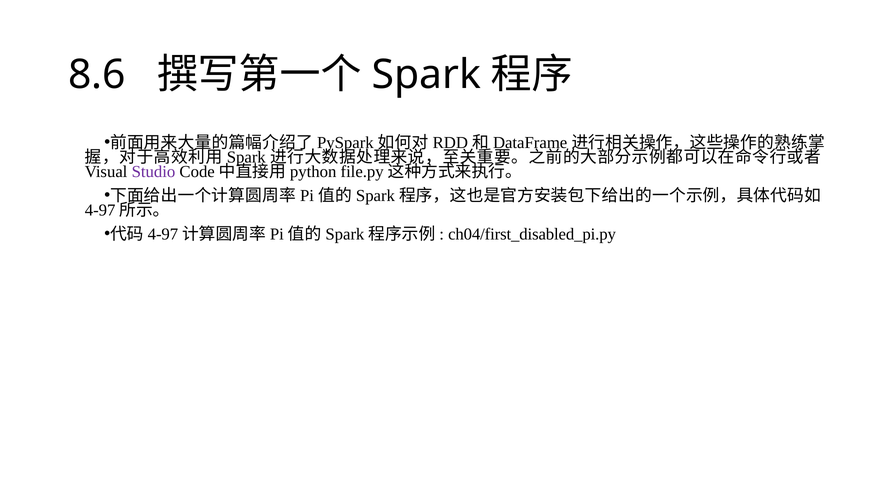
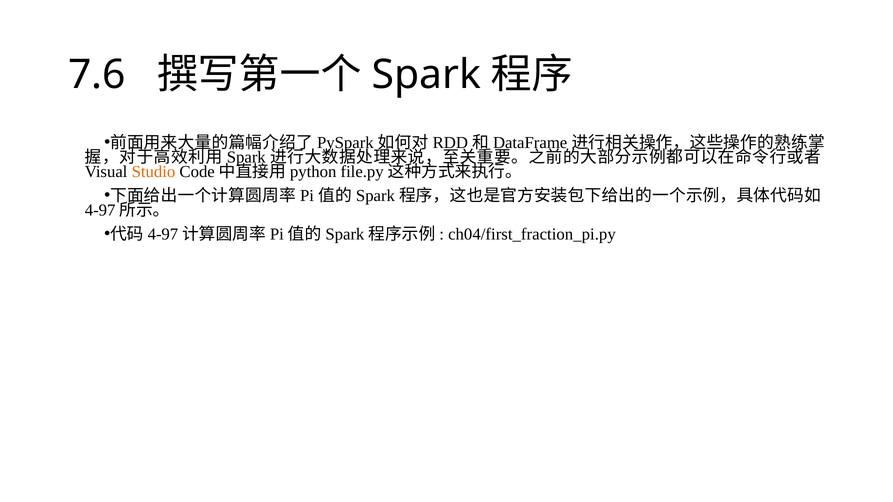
8.6: 8.6 -> 7.6 (97, 75)
Studio colour: purple -> orange (153, 172)
ch04/first_disabled_pi.py: ch04/first_disabled_pi.py -> ch04/first_fraction_pi.py (532, 234)
